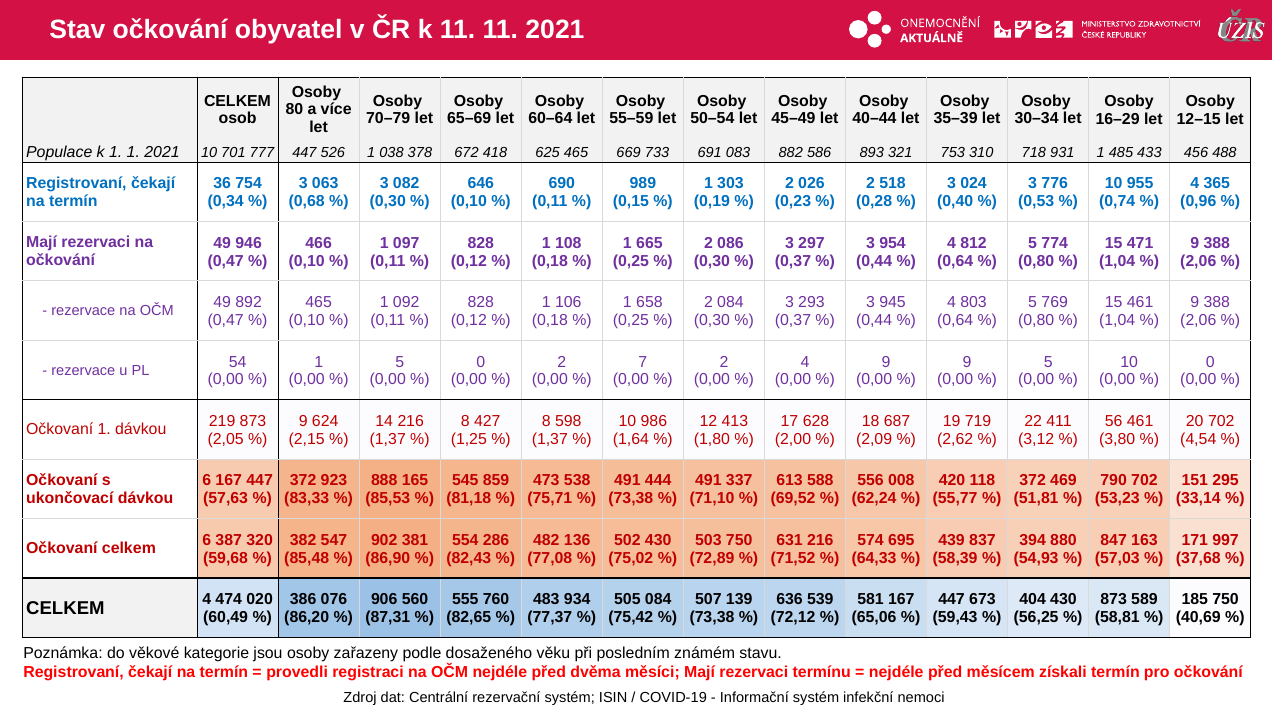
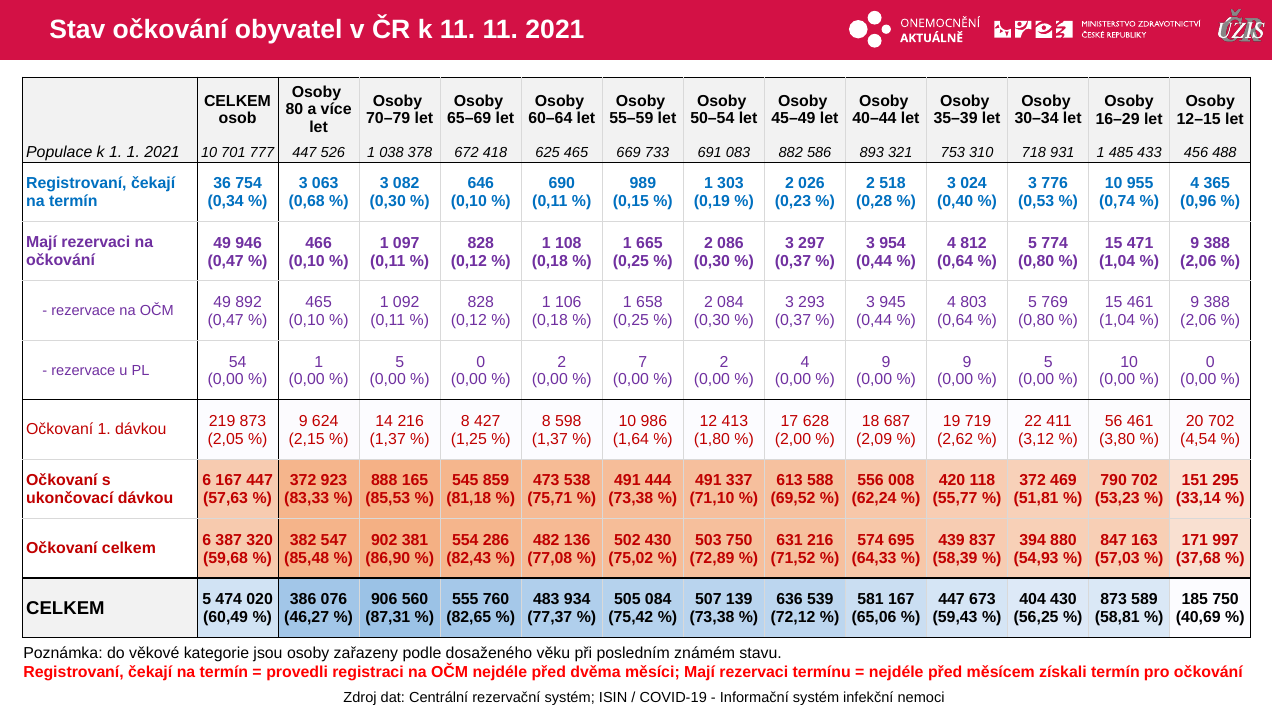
CELKEM 4: 4 -> 5 (207, 600)
86,20: 86,20 -> 46,27 (307, 618)
